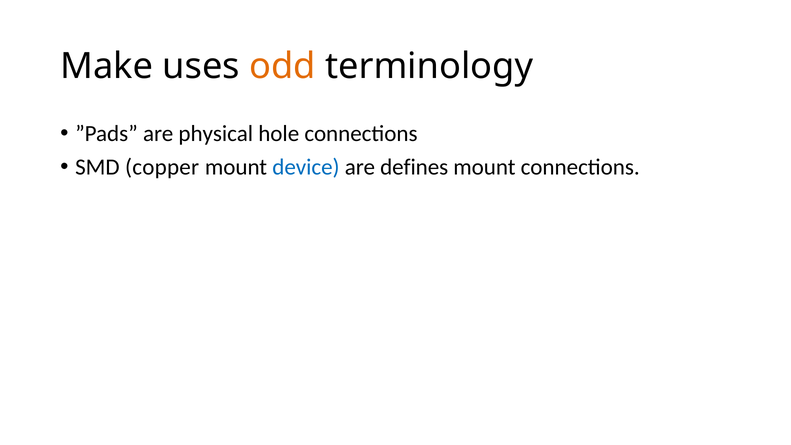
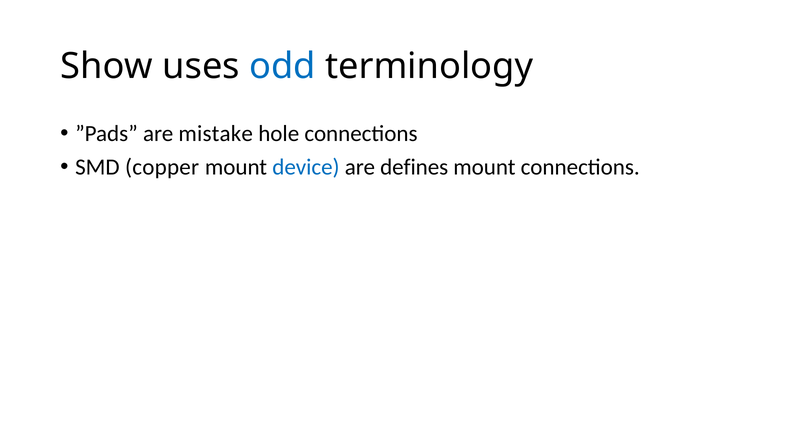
Make: Make -> Show (107, 66)
odd colour: orange -> blue (282, 66)
physical: physical -> mistake (216, 134)
